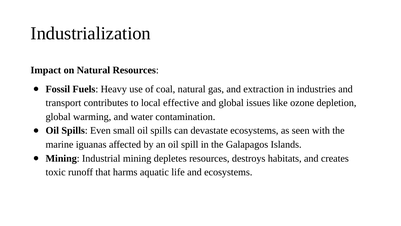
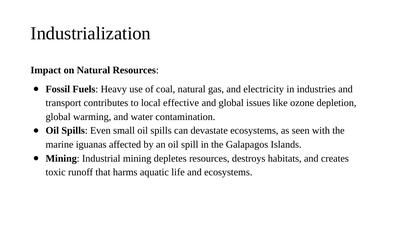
extraction: extraction -> electricity (264, 89)
